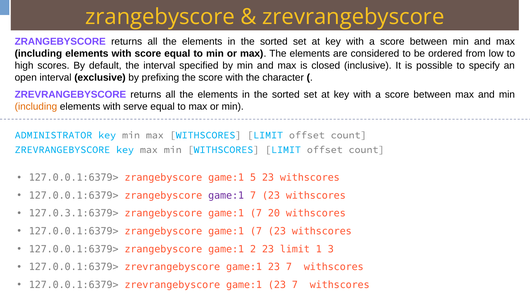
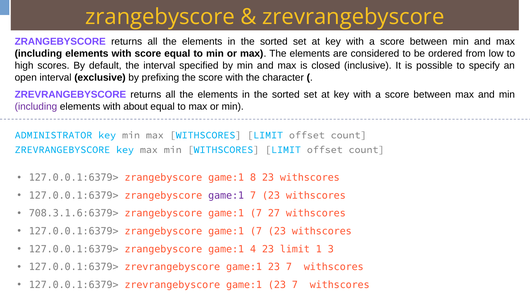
including colour: orange -> purple (36, 107)
serve: serve -> about (136, 107)
5: 5 -> 8 (253, 178)
127.0.3.1:6379>: 127.0.3.1:6379> -> 708.3.1.6:6379> (74, 213)
20: 20 -> 27 (274, 213)
2: 2 -> 4 (253, 249)
